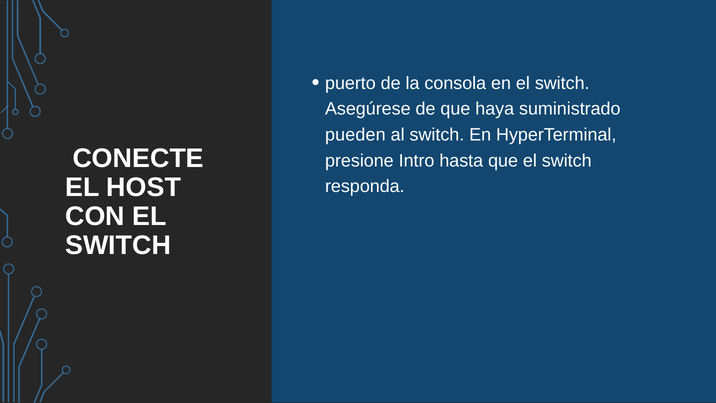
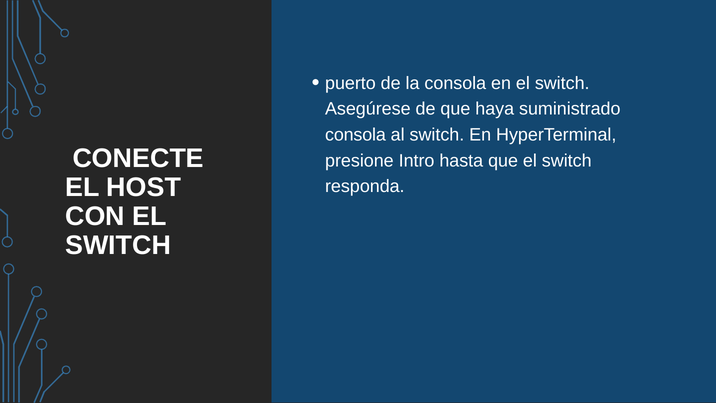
pueden: pueden -> consola (355, 135)
